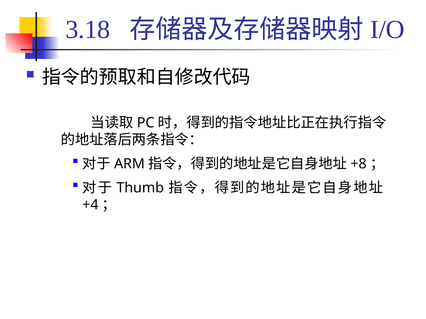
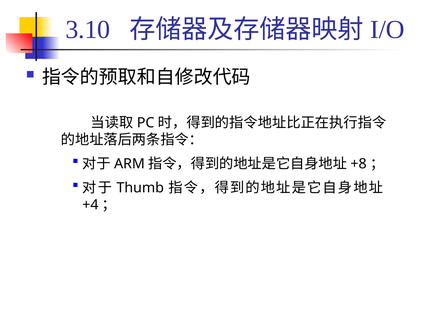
3.18: 3.18 -> 3.10 (88, 30)
